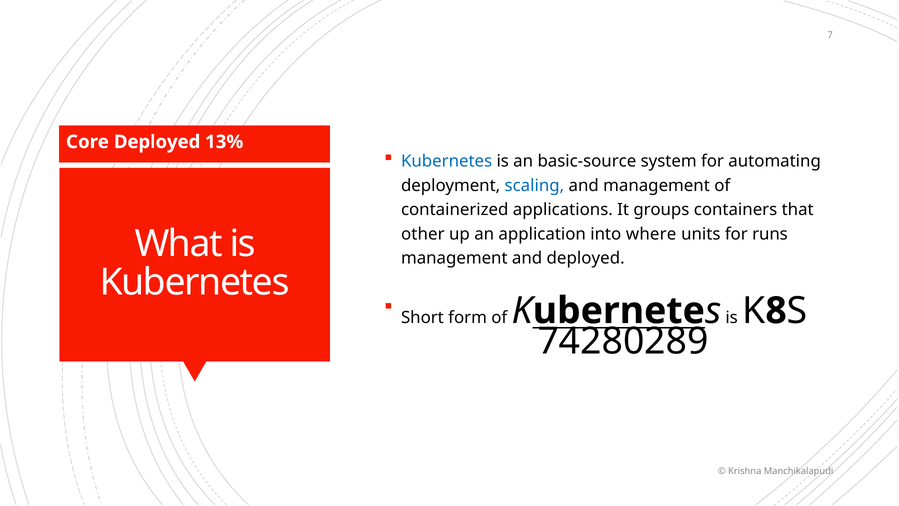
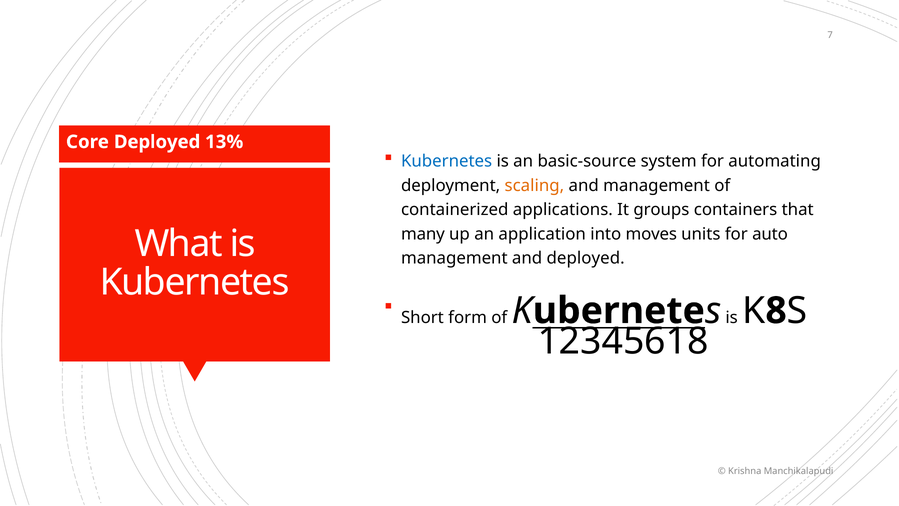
scaling colour: blue -> orange (534, 185)
other: other -> many (423, 234)
where: where -> moves (651, 234)
runs: runs -> auto (770, 234)
74280289: 74280289 -> 12345618 (623, 341)
